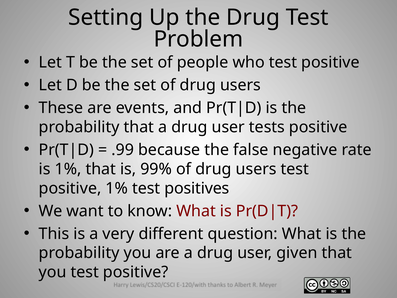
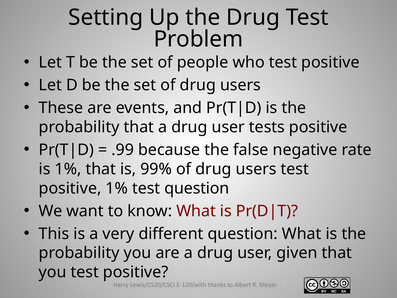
test positives: positives -> question (197, 188)
